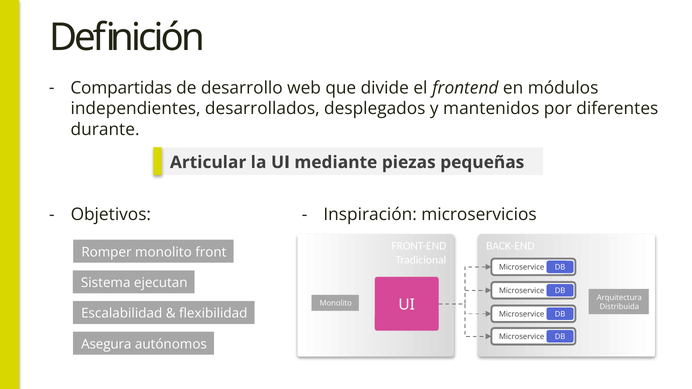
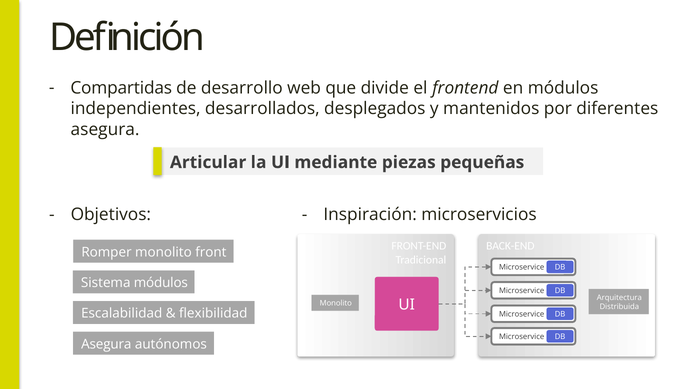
durante: durante -> asegura (105, 129)
Sistema ejecutan: ejecutan -> módulos (161, 283)
